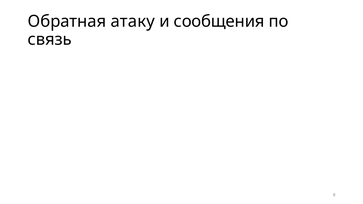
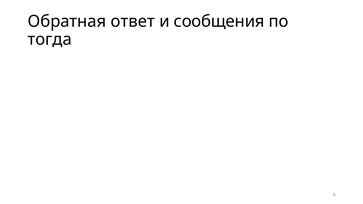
атаку: атаку -> ответ (133, 22)
связь: связь -> тогда (50, 39)
